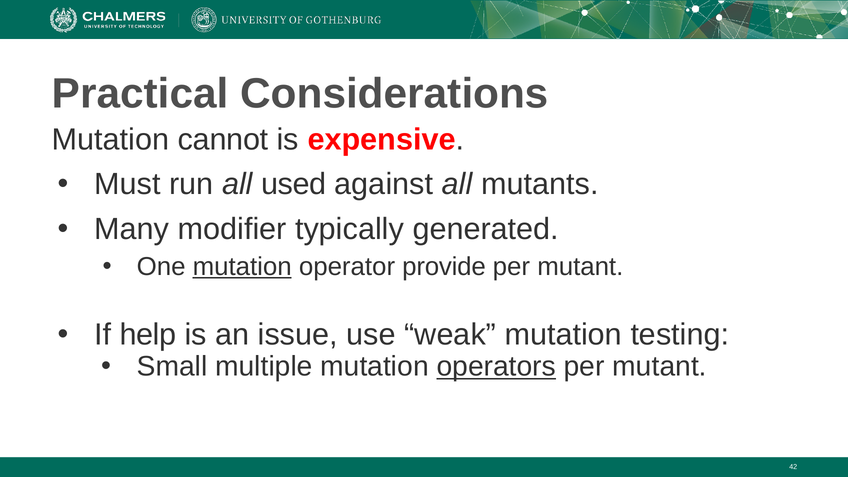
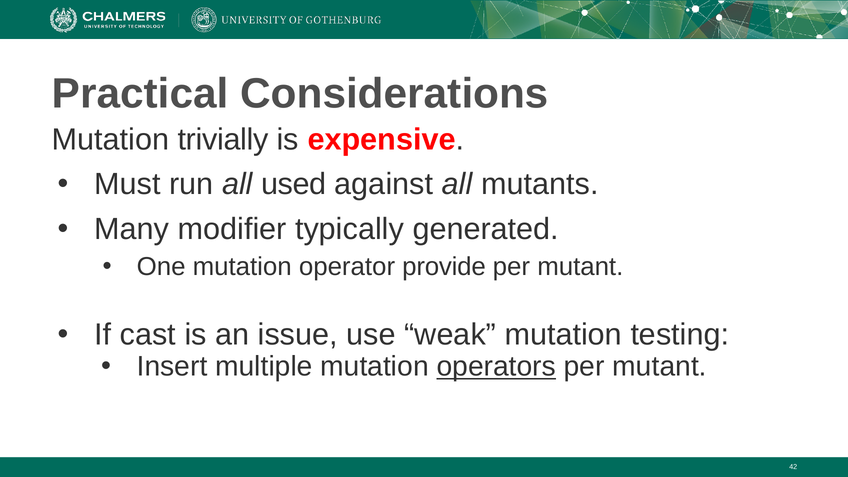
cannot: cannot -> trivially (223, 139)
mutation underline: present -> none (242, 267)
help: help -> cast (148, 335)
Small: Small -> Insert (172, 367)
